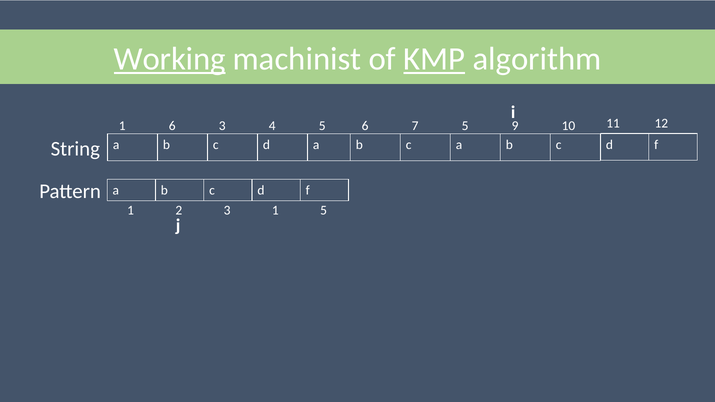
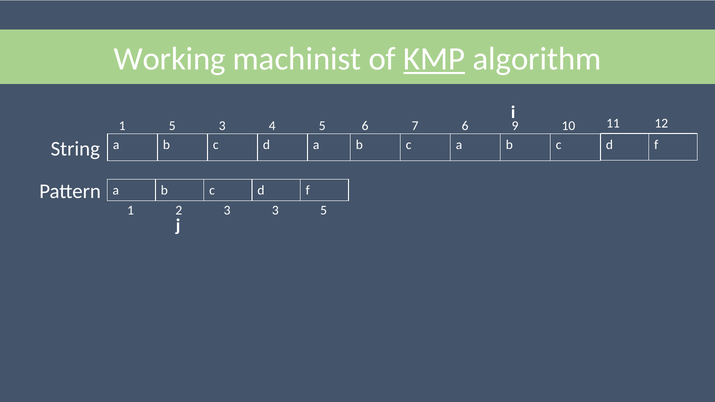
Working underline: present -> none (170, 59)
1 6: 6 -> 5 (172, 126)
7 5: 5 -> 6 (465, 126)
3 1: 1 -> 3 (275, 210)
